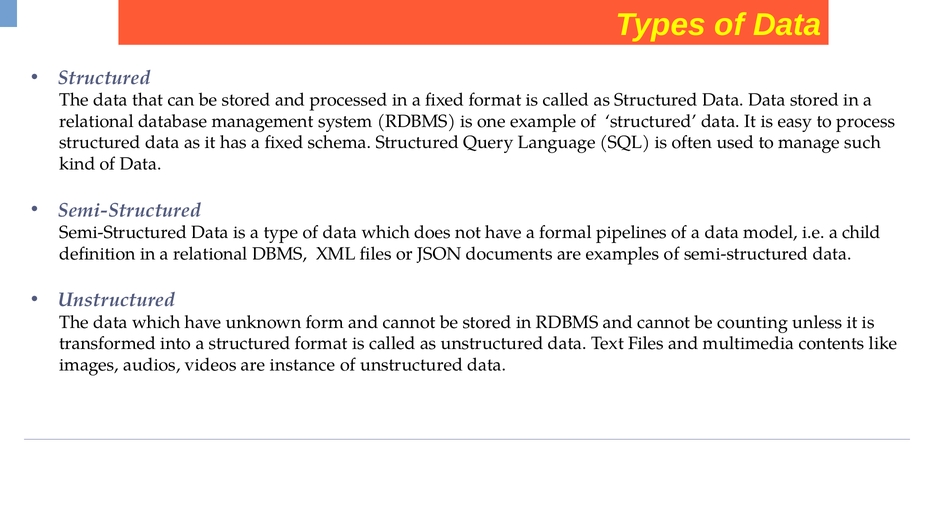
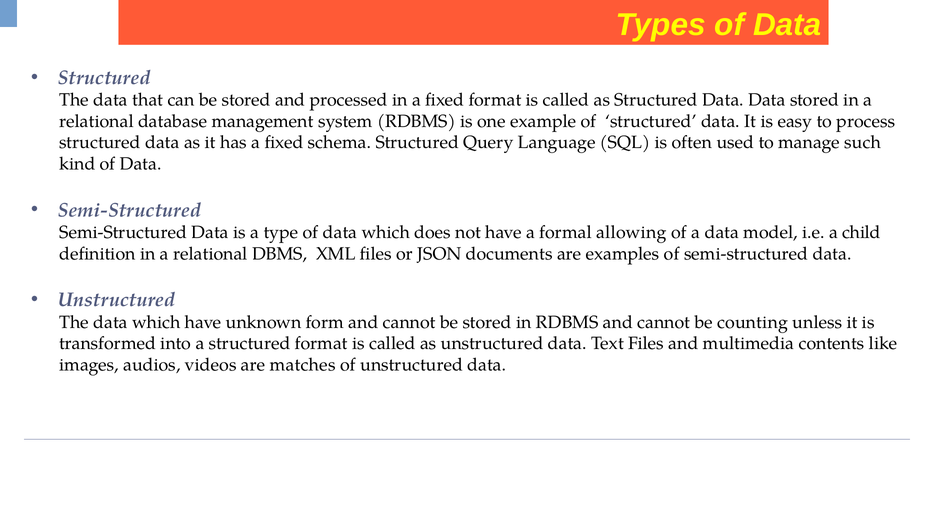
pipelines: pipelines -> allowing (631, 233)
instance: instance -> matches (303, 365)
